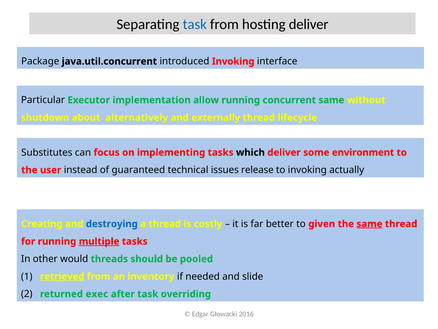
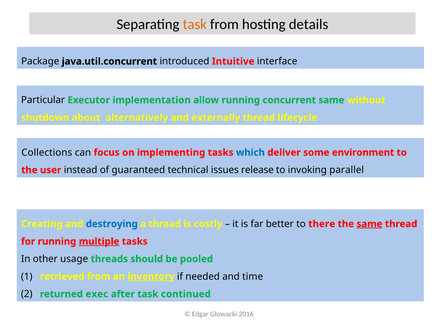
task colour: blue -> orange (195, 24)
hosting deliver: deliver -> details (309, 24)
introduced Invoking: Invoking -> Intuitive (233, 61)
Substitutes: Substitutes -> Collections (47, 152)
which colour: black -> blue (250, 152)
actually: actually -> parallel (347, 170)
given: given -> there (322, 224)
would: would -> usage (74, 259)
retrieved underline: present -> none (62, 276)
inventory underline: none -> present (151, 276)
slide: slide -> time (253, 276)
overriding: overriding -> continued (186, 294)
